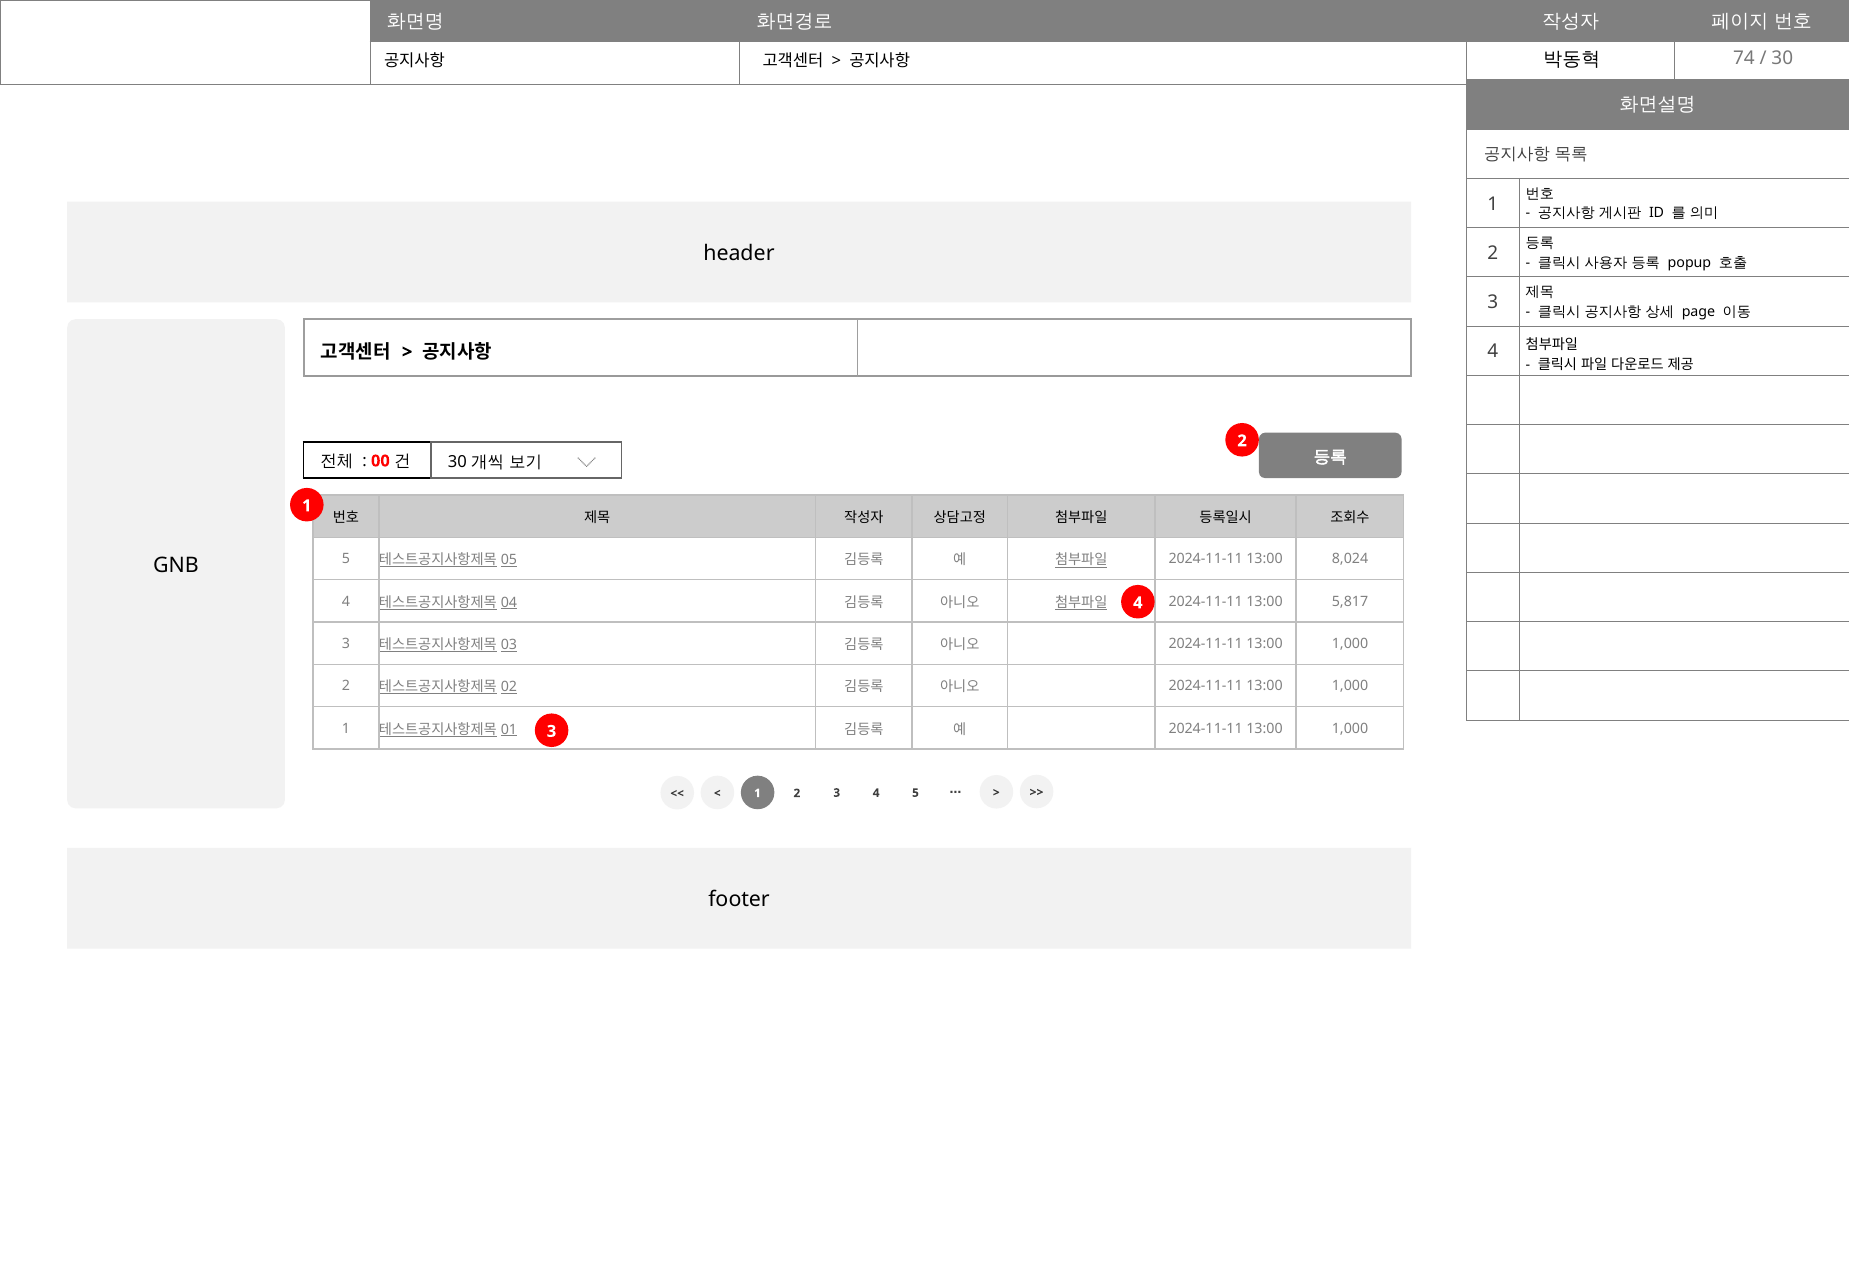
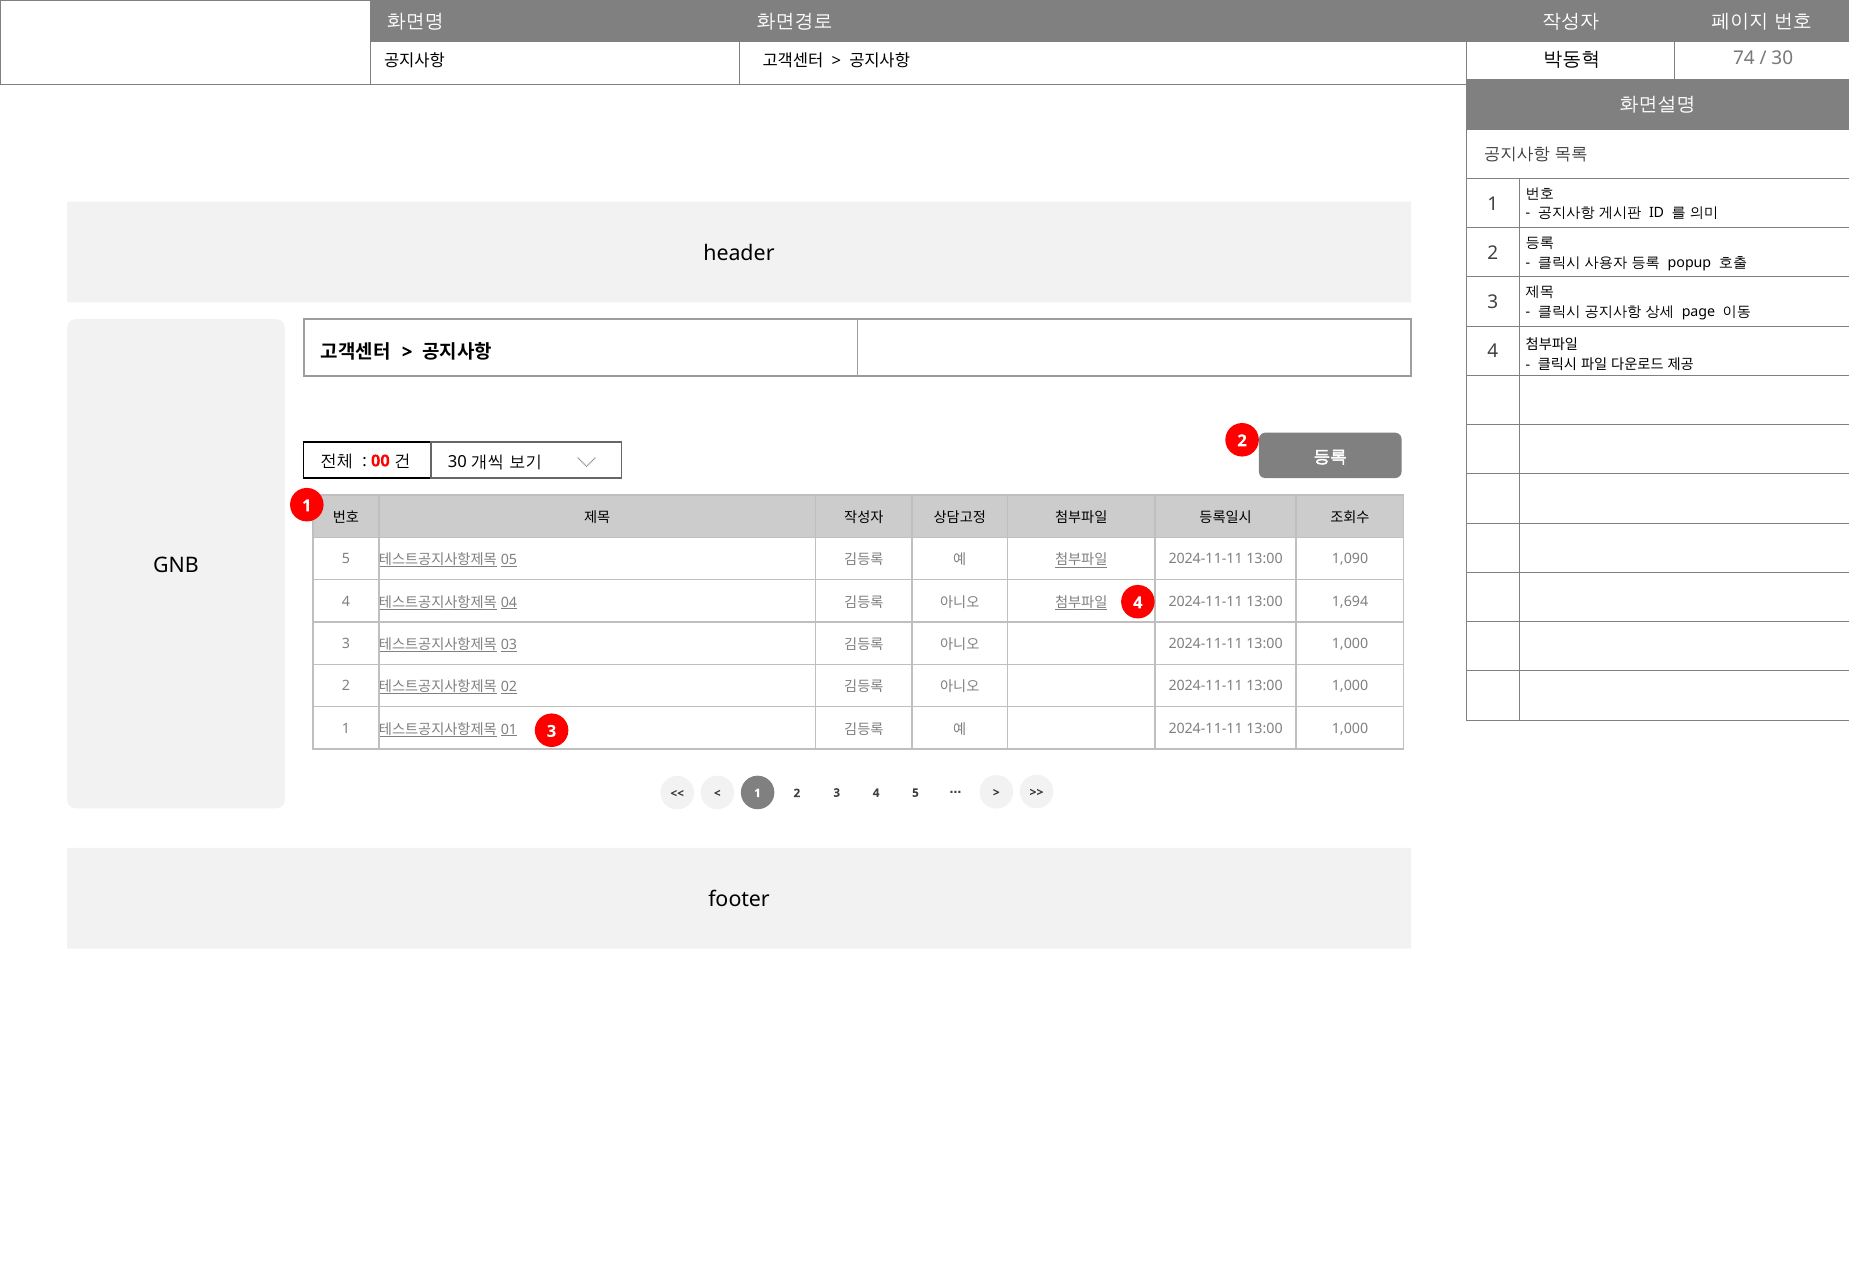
8,024: 8,024 -> 1,090 (1350, 559)
5,817: 5,817 -> 1,694 (1350, 602)
